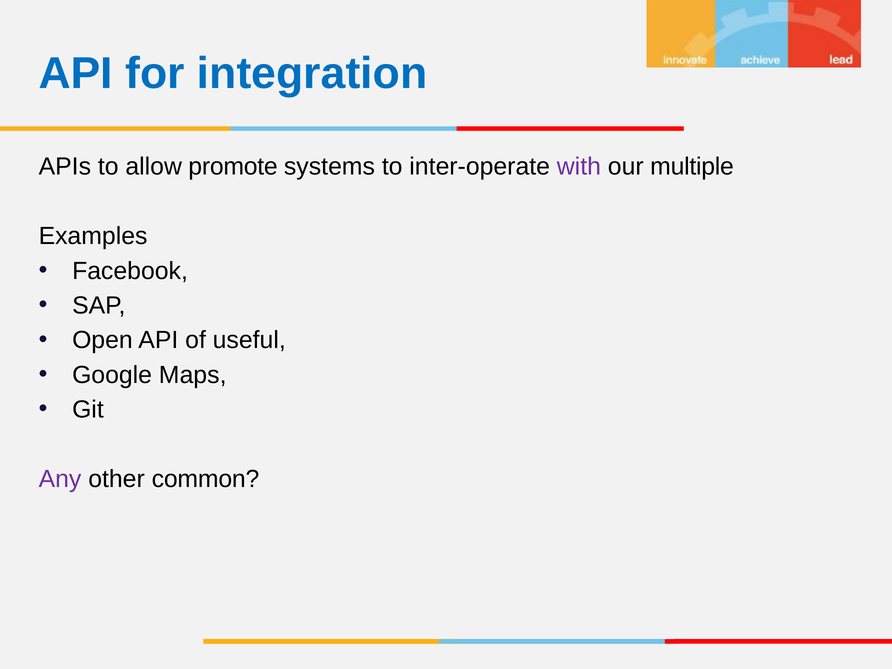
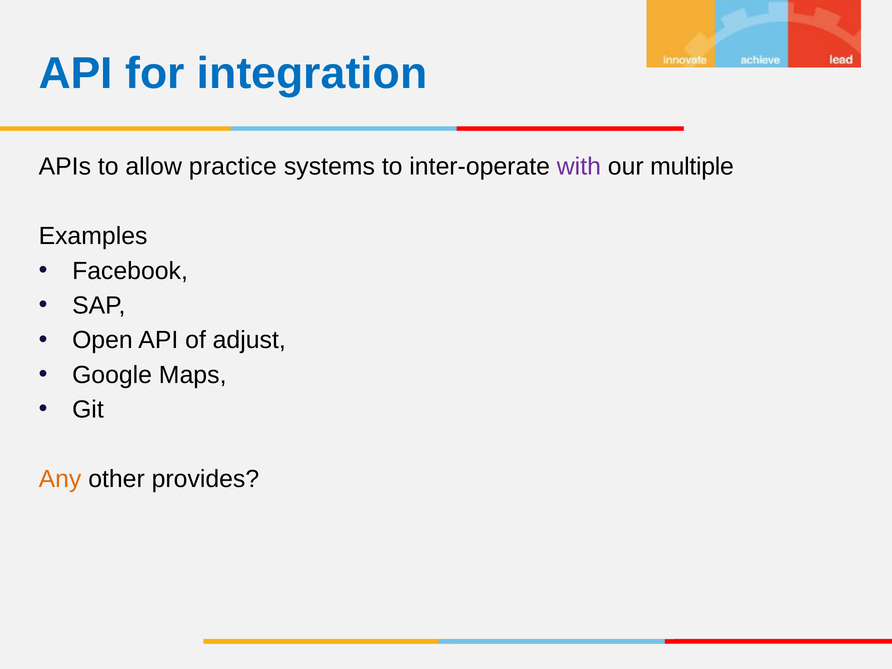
promote: promote -> practice (233, 167)
useful: useful -> adjust (249, 340)
Any colour: purple -> orange (60, 479)
common: common -> provides (205, 479)
